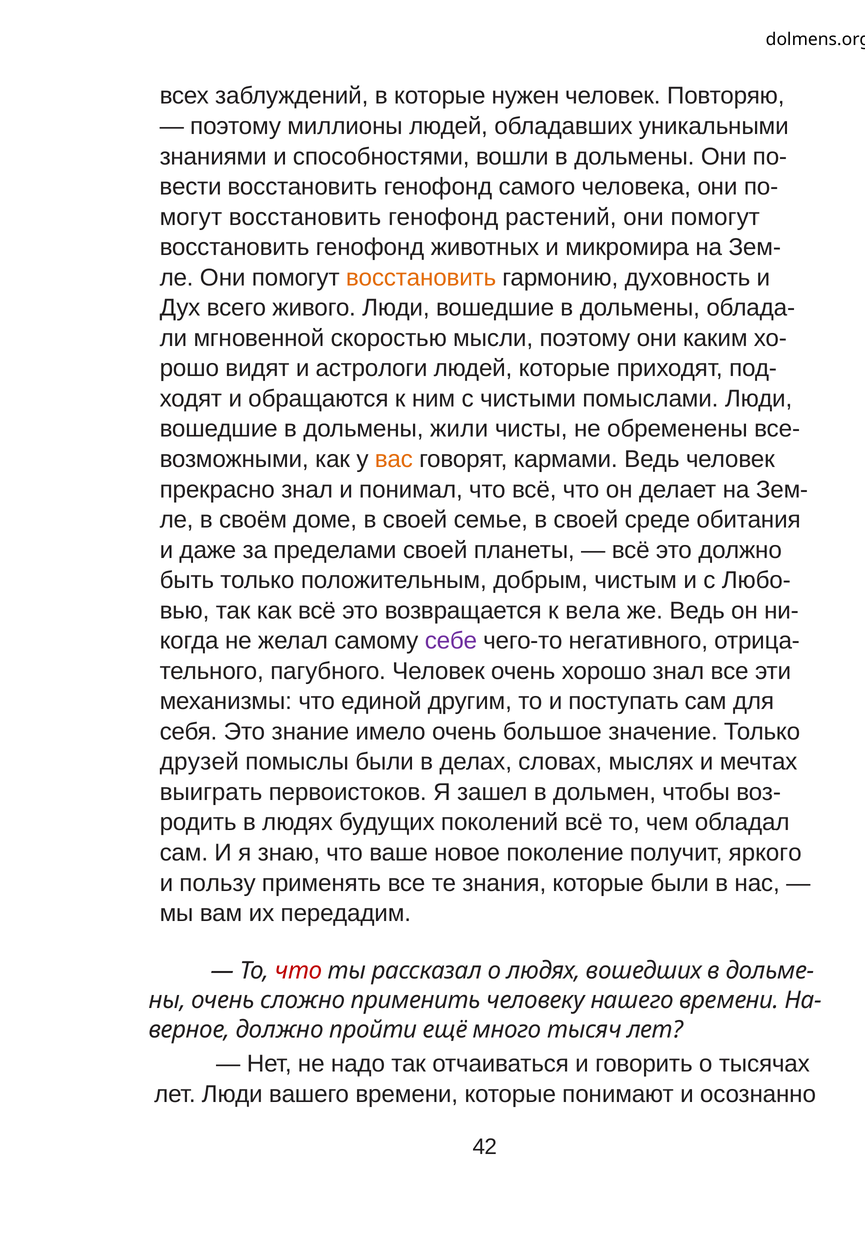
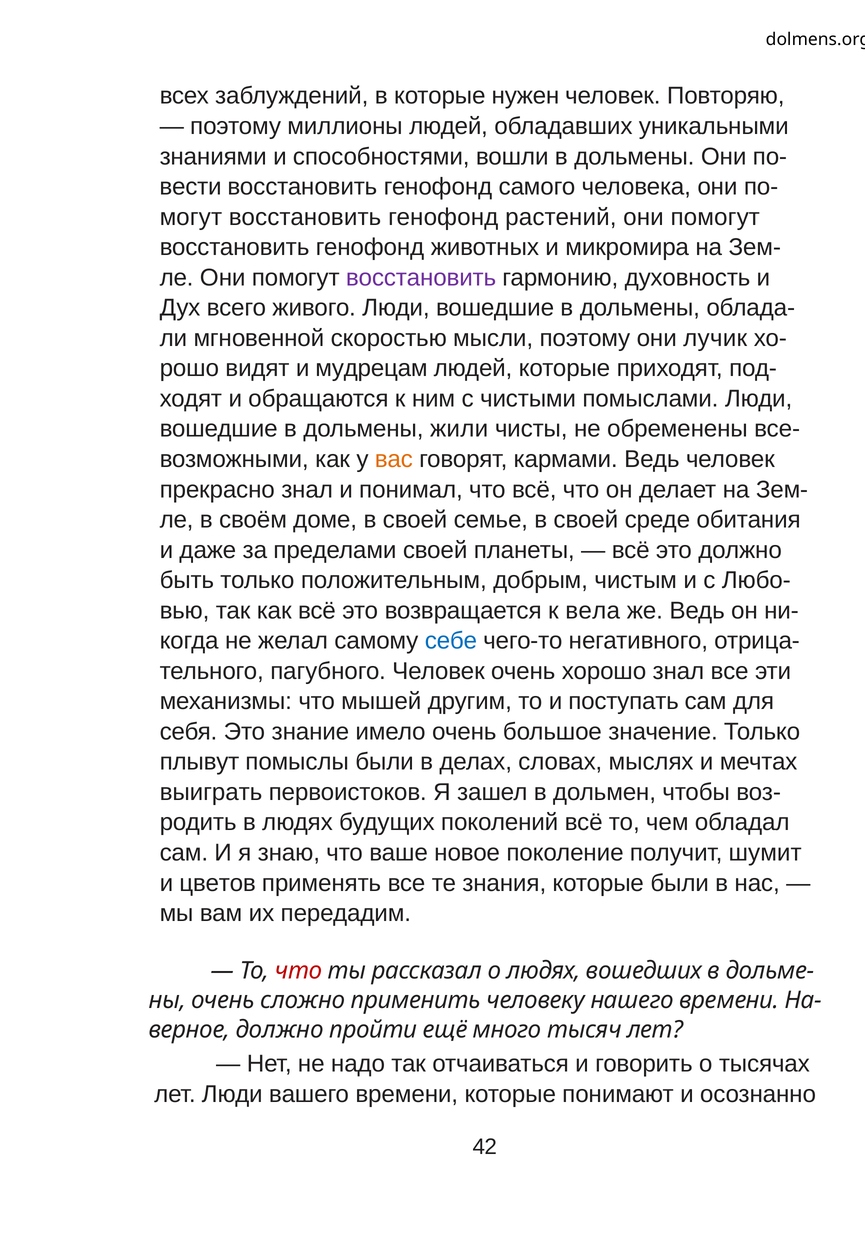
восстановить colour: orange -> purple (421, 278)
каким: каким -> лучик (715, 338)
астрологи: астрологи -> мудрецам (372, 369)
себе colour: purple -> blue (451, 641)
единой: единой -> мышей (381, 702)
друзей: друзей -> плывут (199, 762)
яркого: яркого -> шумит (765, 853)
пользу: пользу -> цветов (218, 883)
